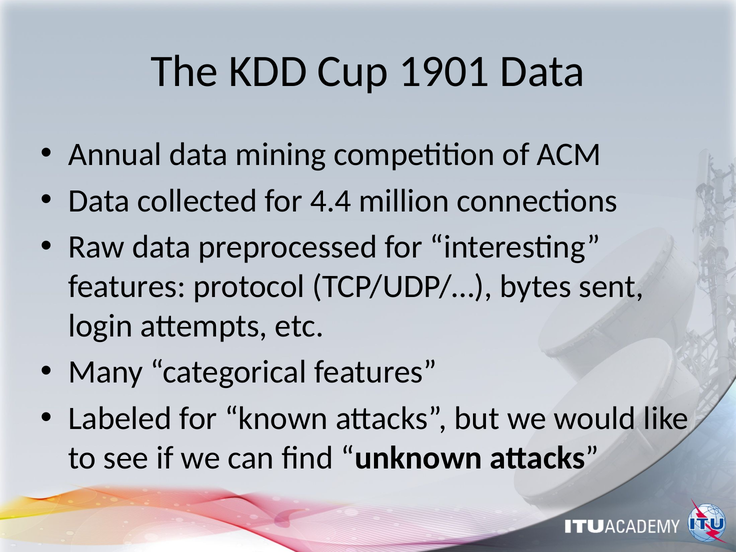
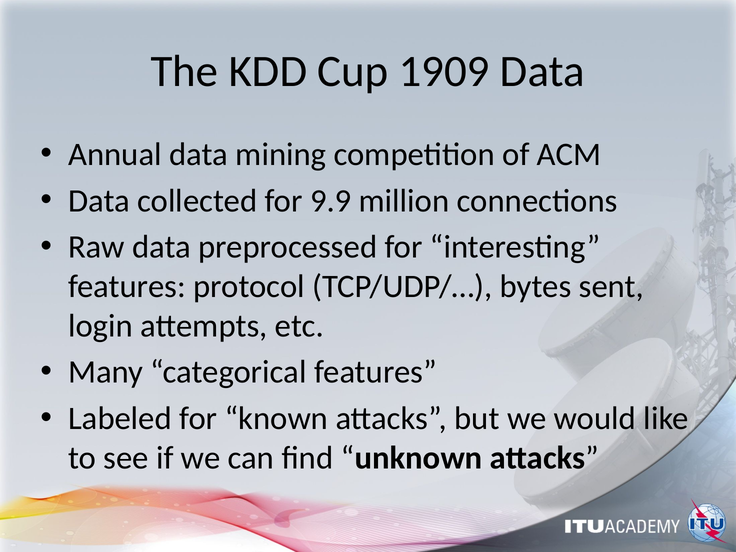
1901: 1901 -> 1909 (444, 71)
4.4: 4.4 -> 9.9 (331, 201)
